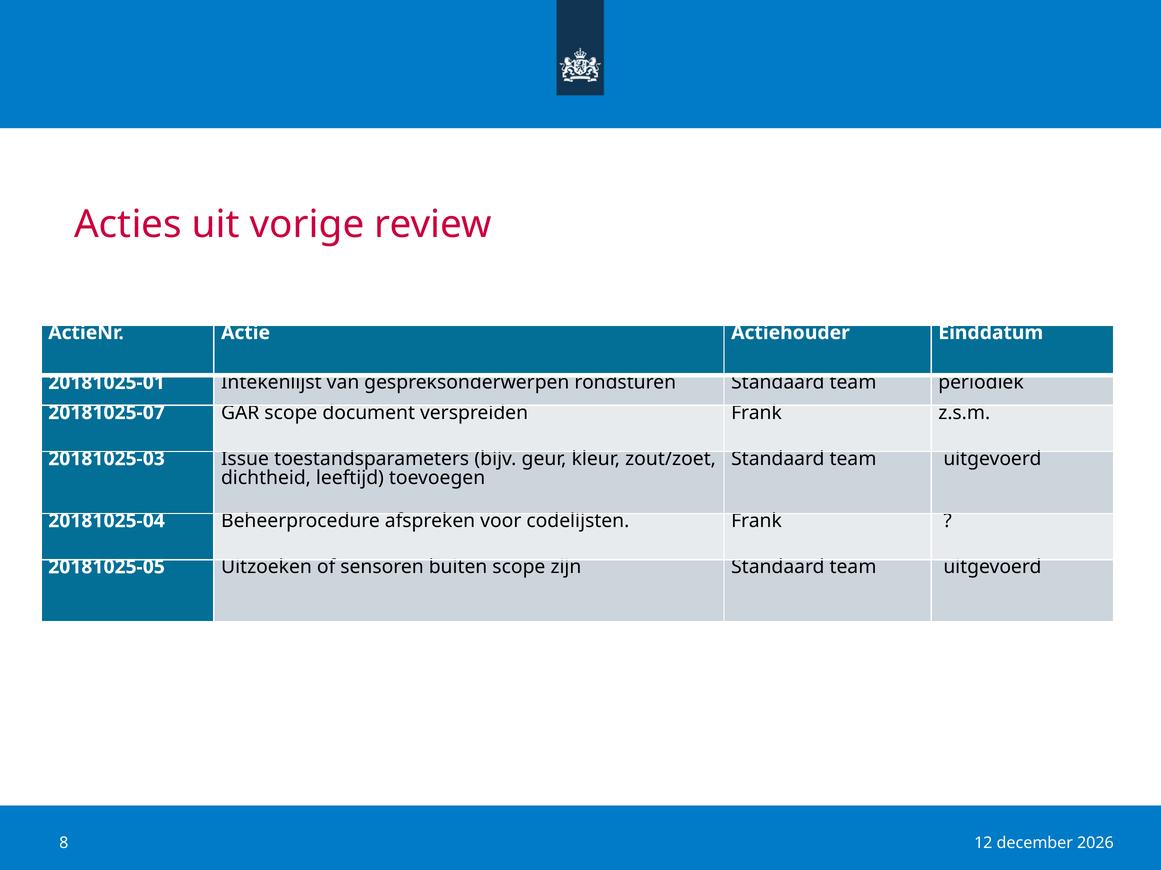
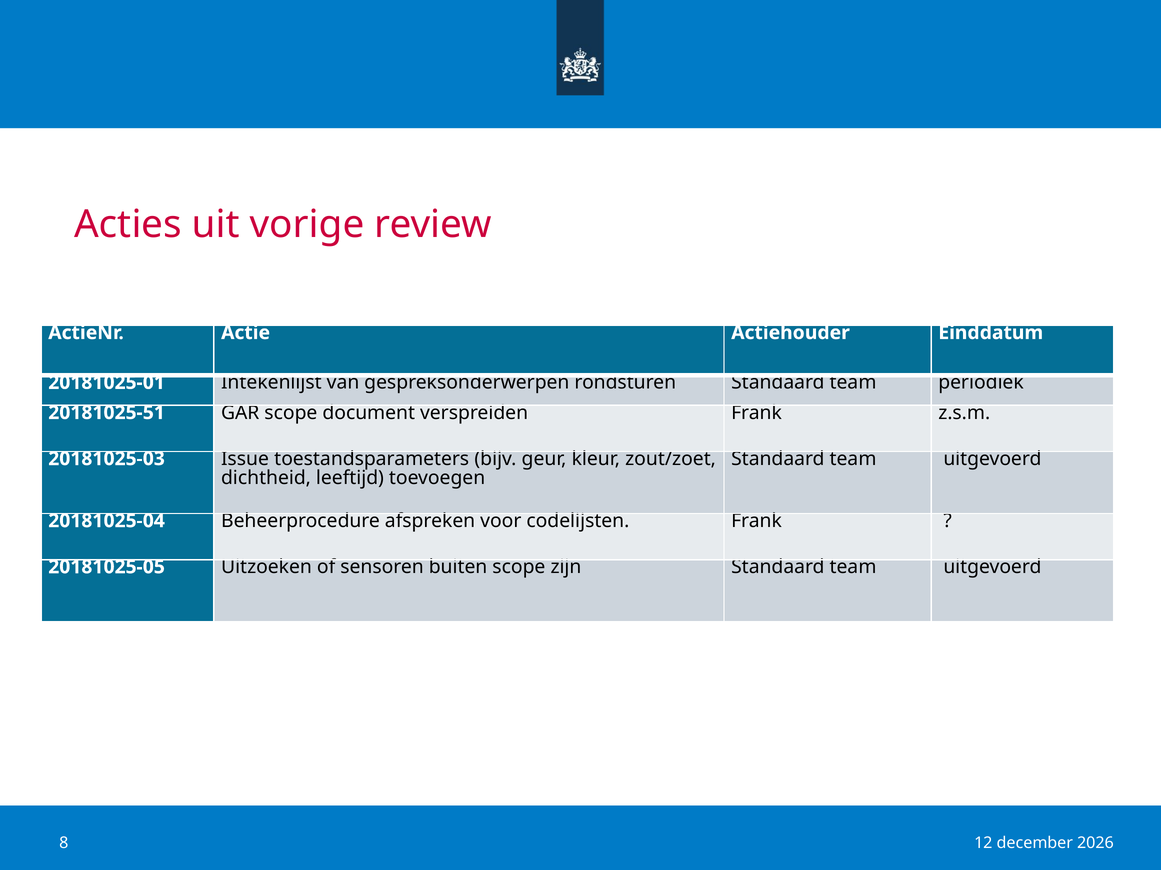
20181025-07: 20181025-07 -> 20181025-51 (107, 413)
